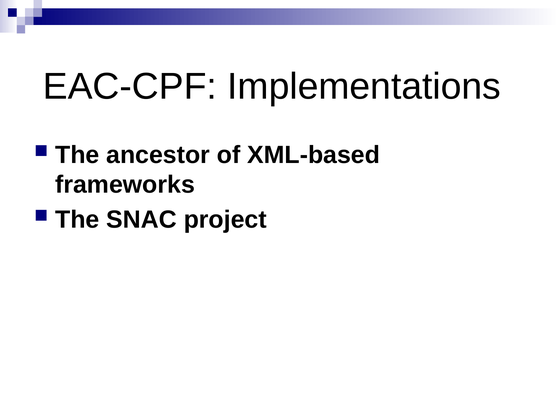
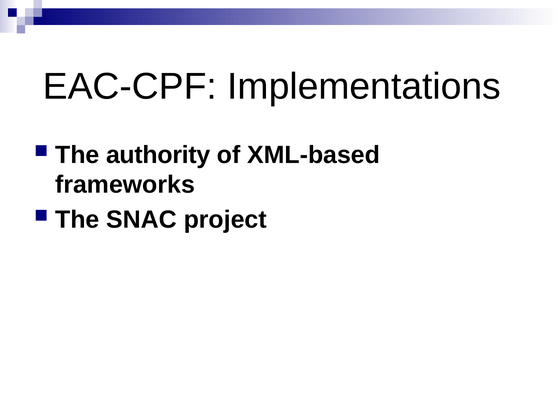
ancestor: ancestor -> authority (158, 155)
